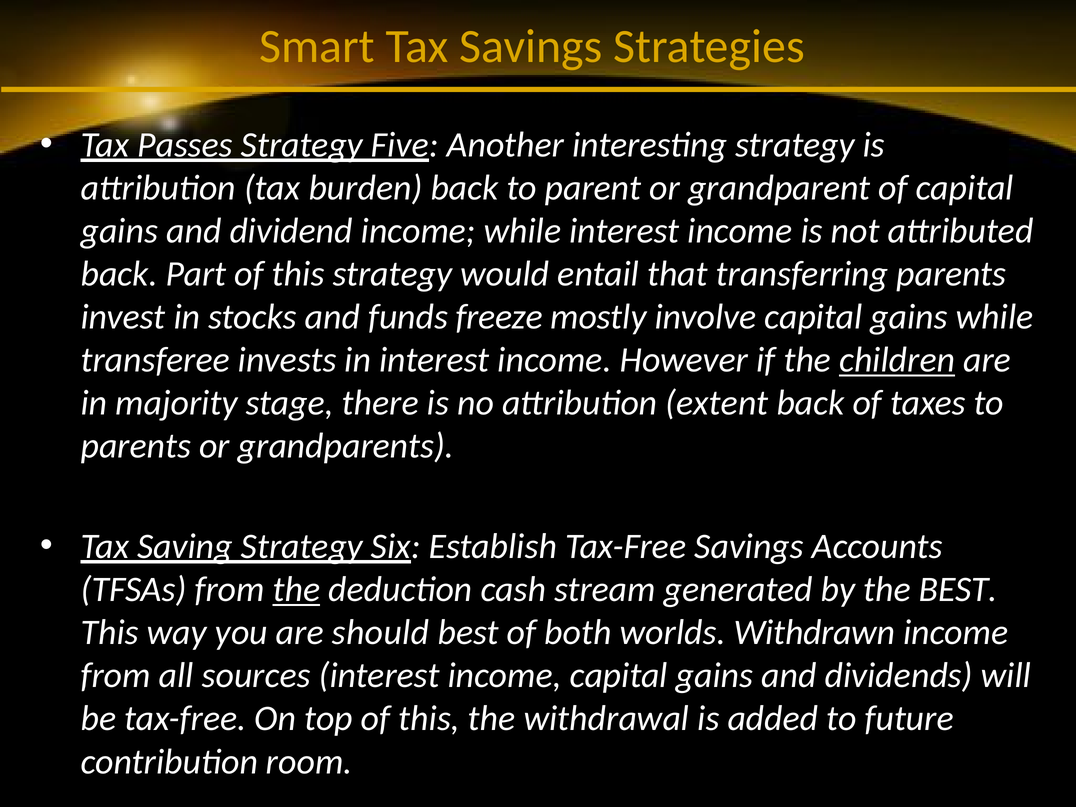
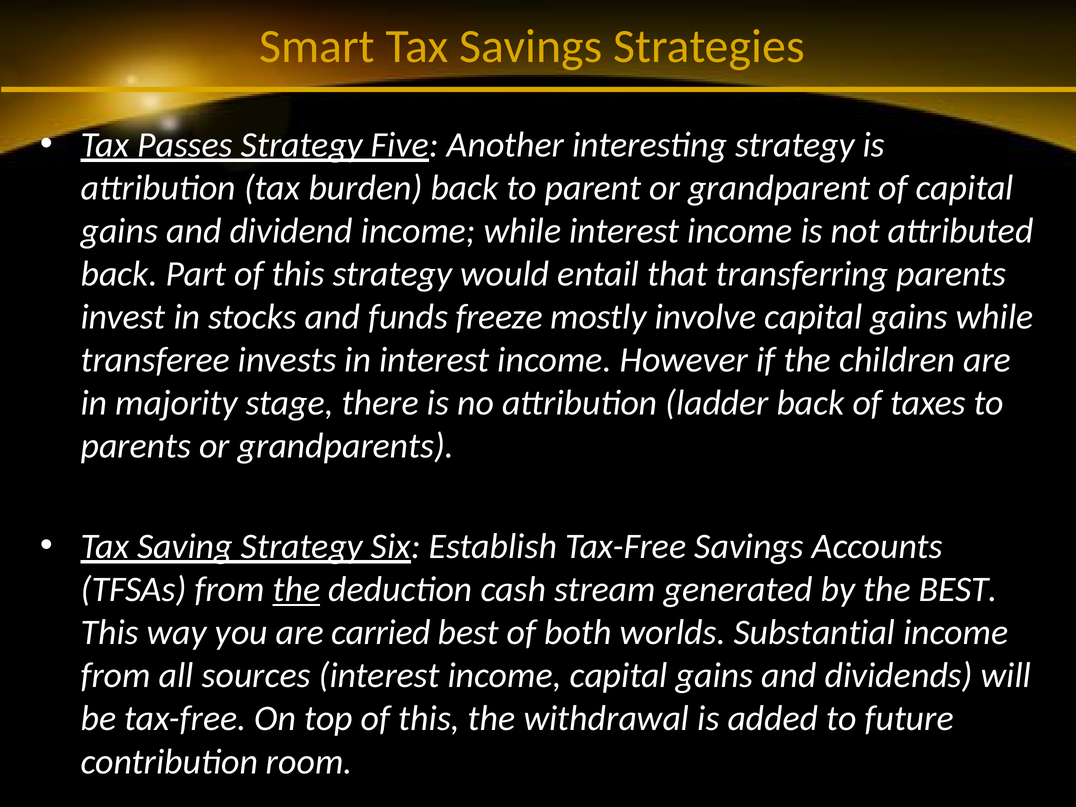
children underline: present -> none (897, 360)
extent: extent -> ladder (717, 403)
should: should -> carried (381, 633)
Withdrawn: Withdrawn -> Substantial (814, 633)
